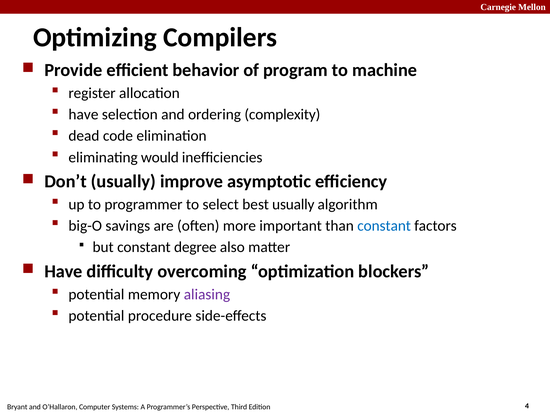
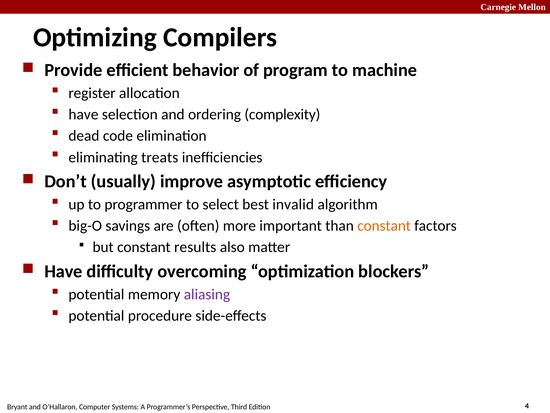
would: would -> treats (160, 157)
best usually: usually -> invalid (293, 204)
constant colour: blue -> orange (384, 226)
degree: degree -> results (195, 247)
